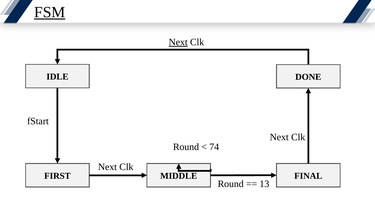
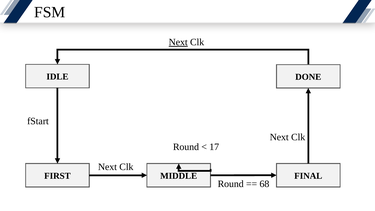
FSM underline: present -> none (50, 12)
74: 74 -> 17 (214, 147)
13: 13 -> 68 (264, 184)
